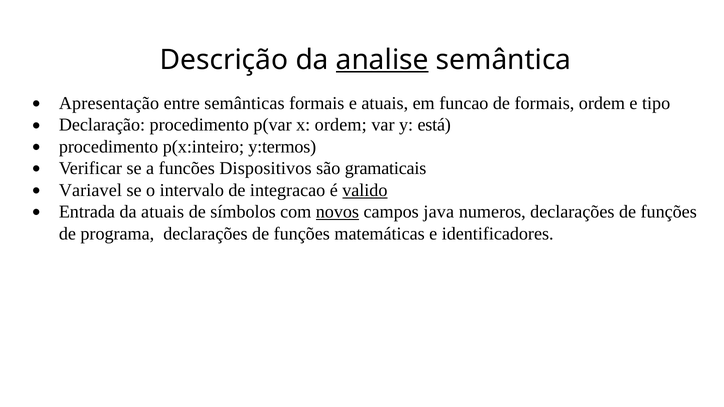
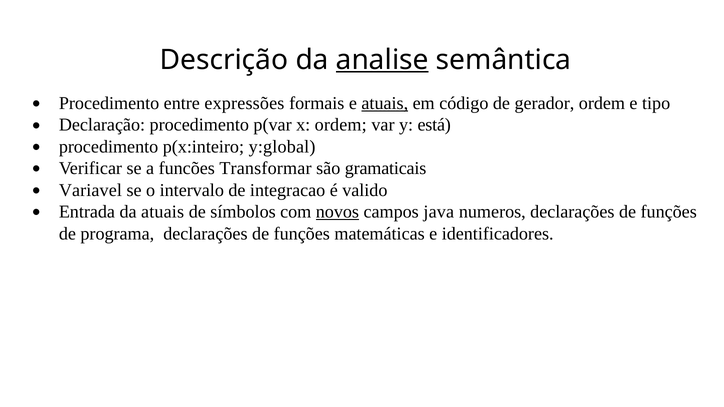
Apresentação: Apresentação -> Procedimento (109, 103)
semânticas: semânticas -> expressões (244, 103)
atuais underline: none -> present (385, 103)
funcao: funcao -> código (464, 103)
de formais: formais -> gerador (544, 103)
y:termos: y:termos -> y:global (282, 147)
Dispositivos: Dispositivos -> Transformar (265, 169)
valido underline: present -> none (365, 190)
